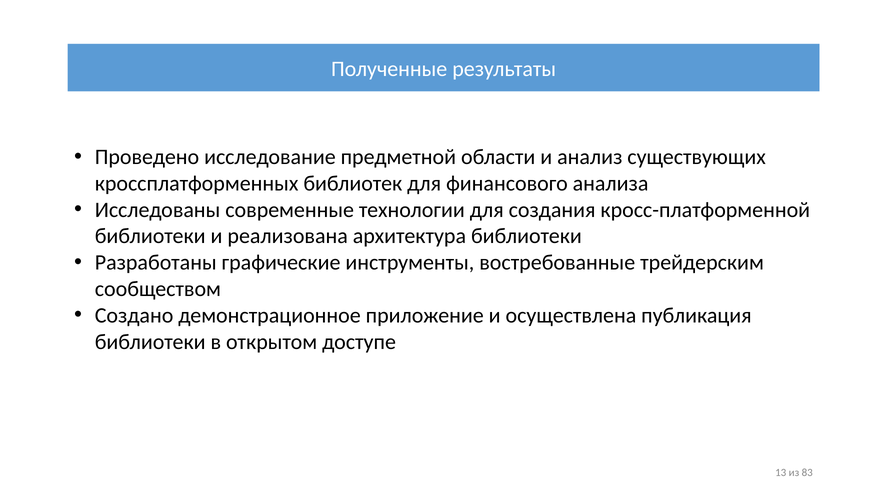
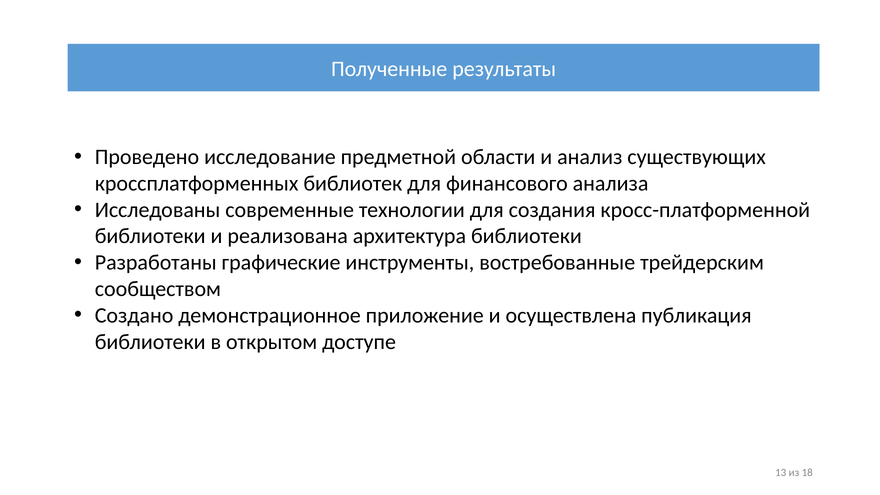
83: 83 -> 18 (807, 473)
